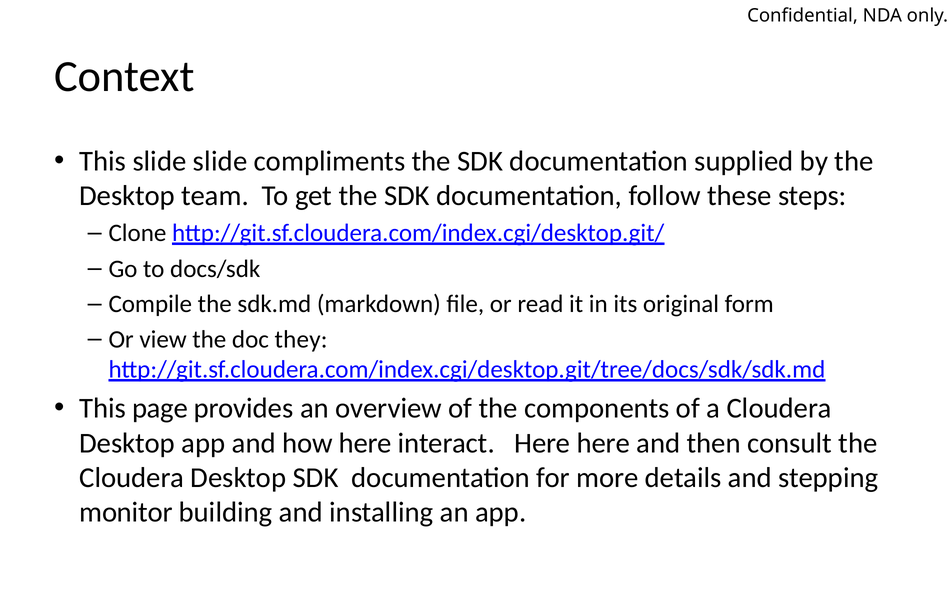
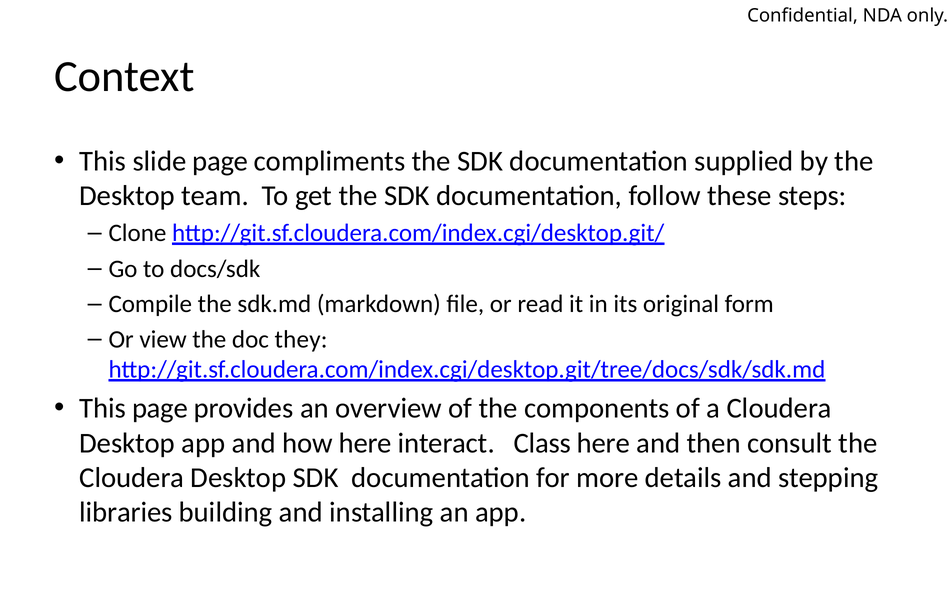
slide slide: slide -> page (220, 161)
interact Here: Here -> Class (542, 443)
monitor: monitor -> libraries (126, 512)
